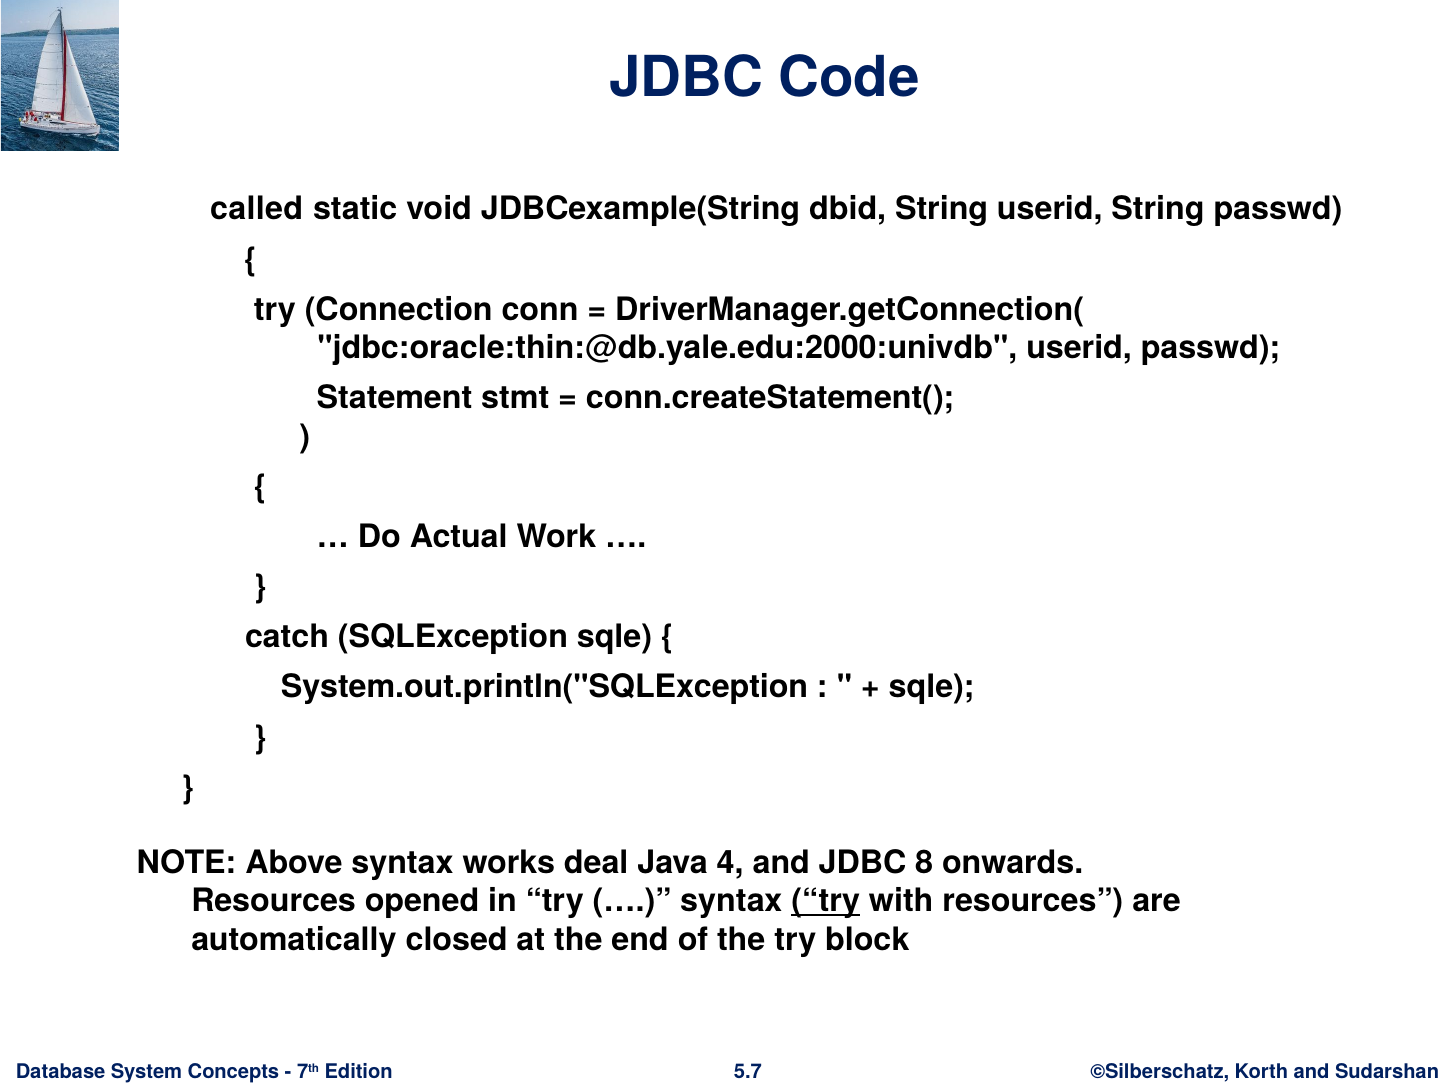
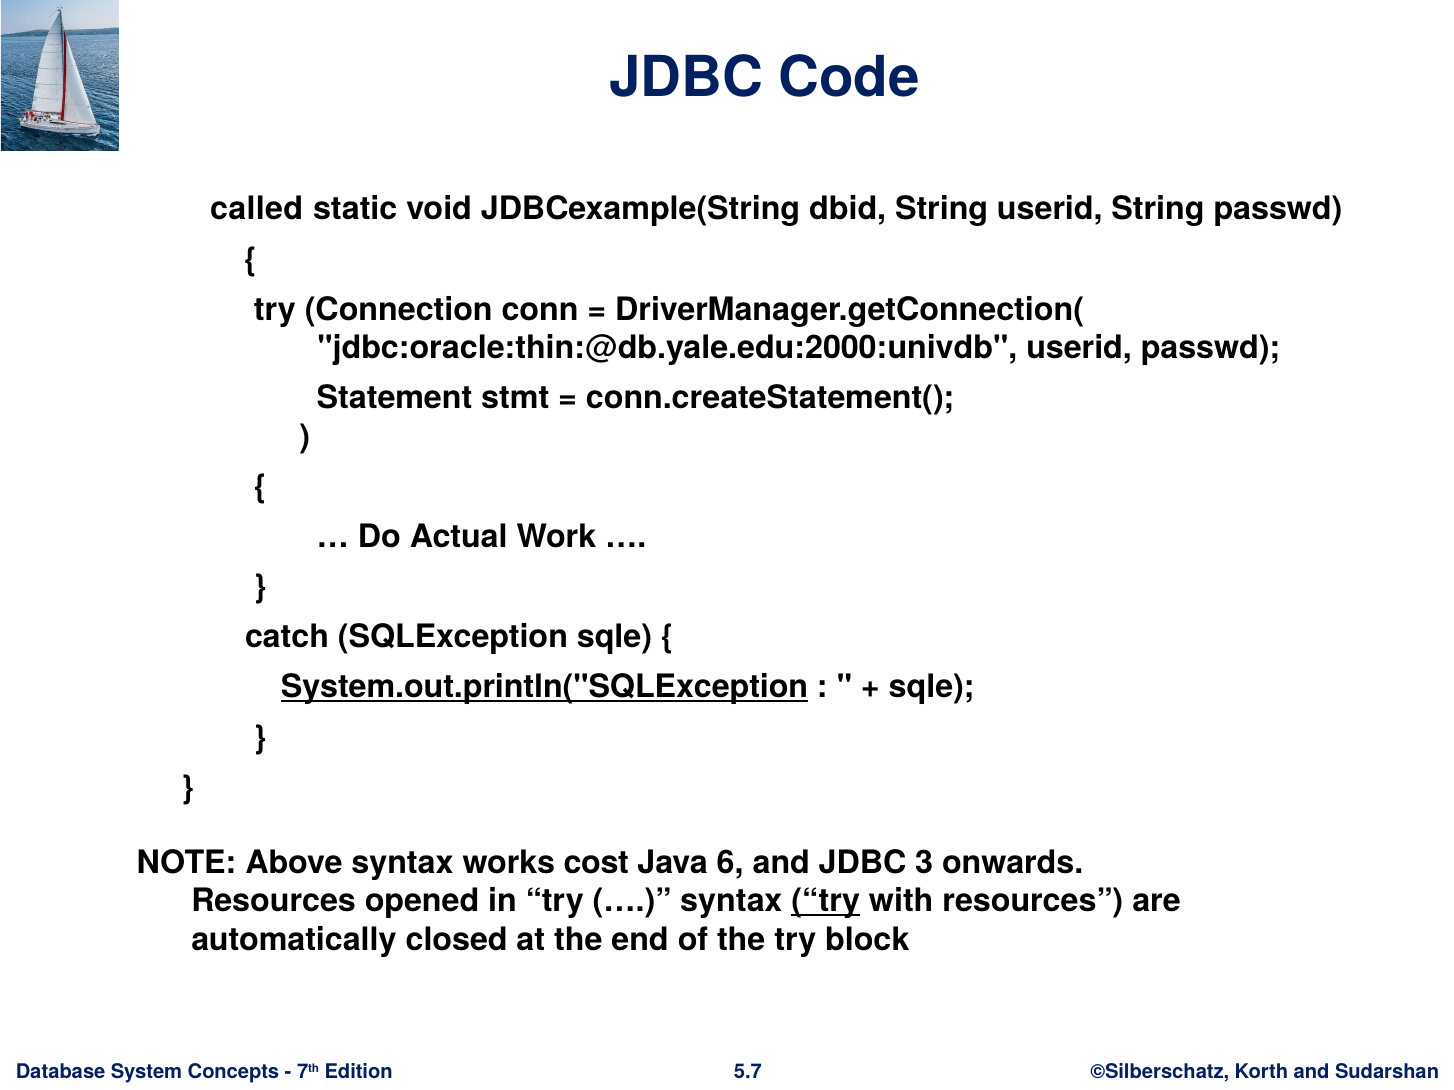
System.out.println("SQLException underline: none -> present (545, 688)
deal: deal -> cost (596, 863)
4: 4 -> 6 (730, 863)
8: 8 -> 3 (924, 863)
